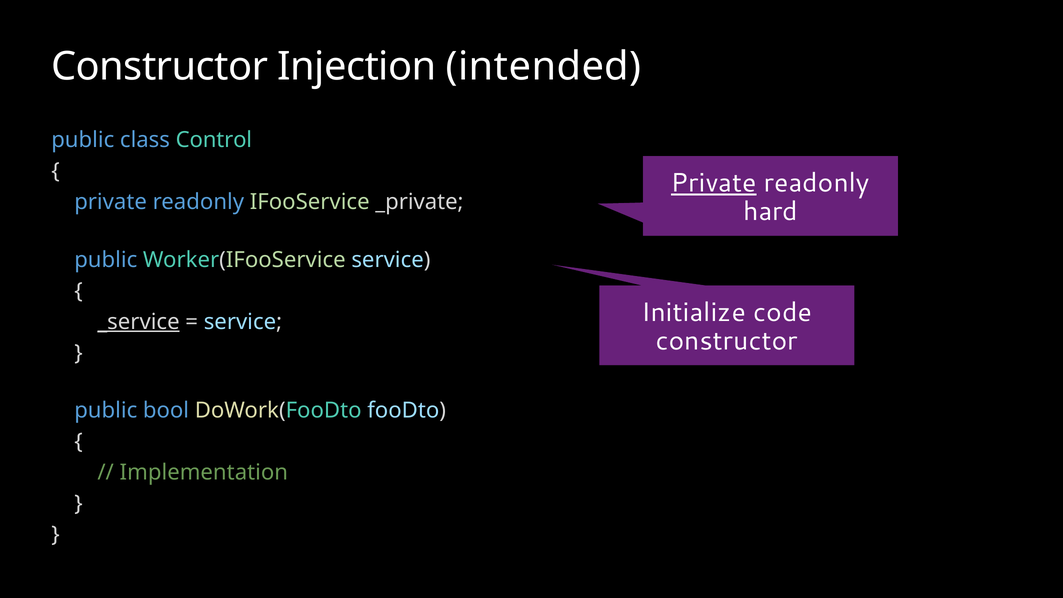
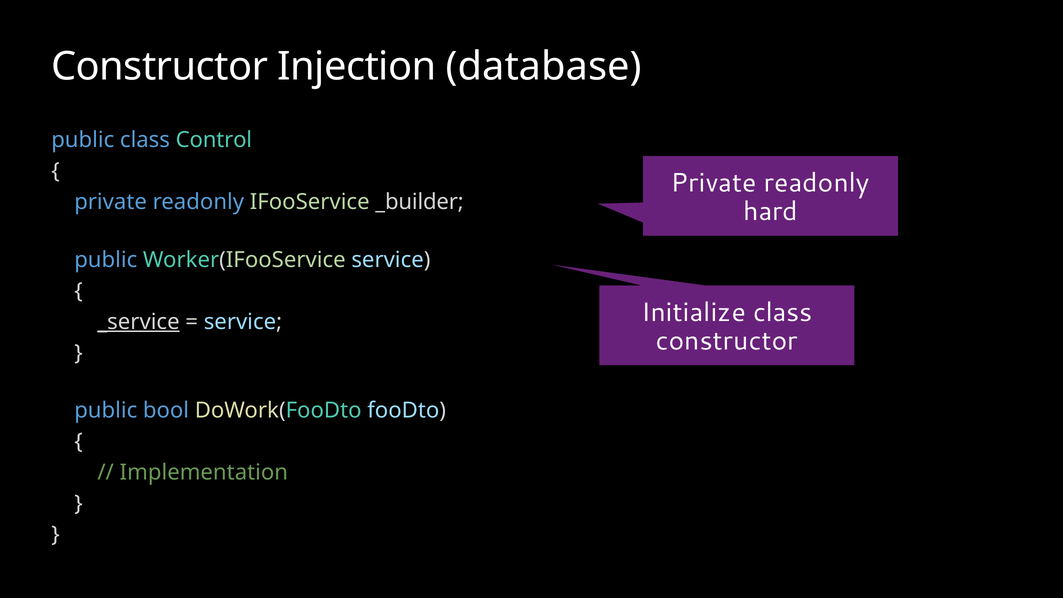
intended: intended -> database (544, 67)
Private underline: present -> none (714, 183)
_private: _private -> _builder (420, 202)
Initialize code: code -> class (783, 312)
